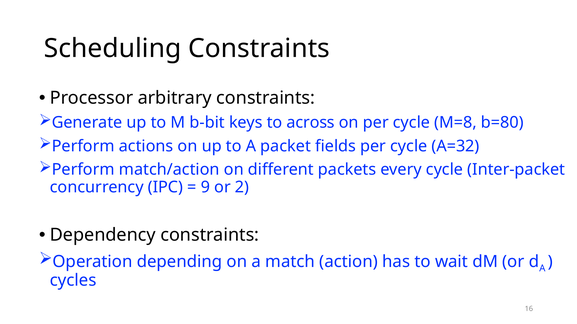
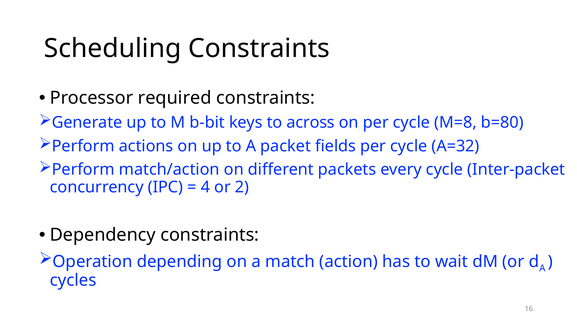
arbitrary: arbitrary -> required (175, 98)
9: 9 -> 4 (205, 187)
